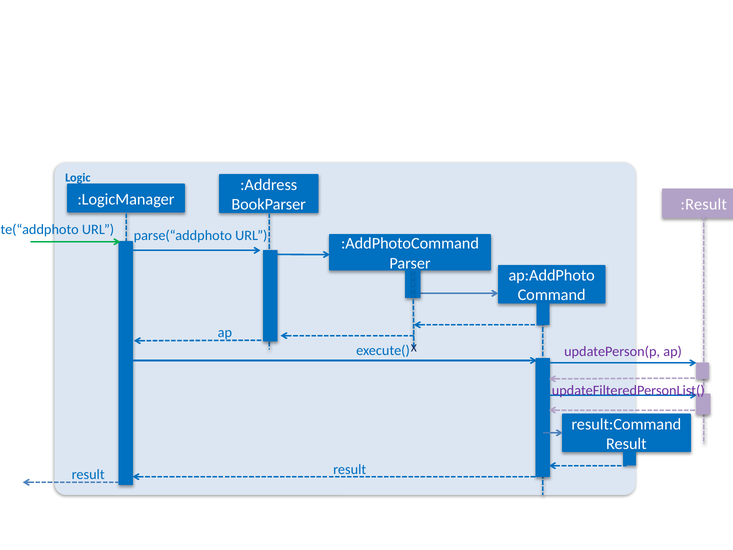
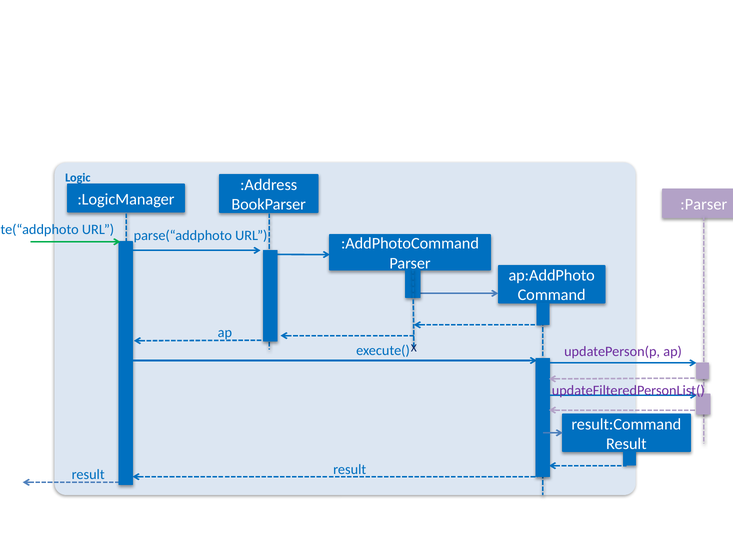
:Result: :Result -> :Parser (704, 204)
